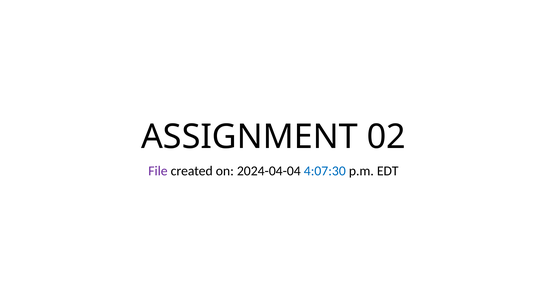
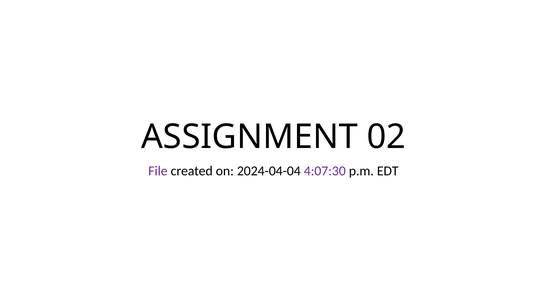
4:07:30 colour: blue -> purple (325, 171)
